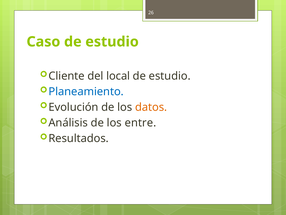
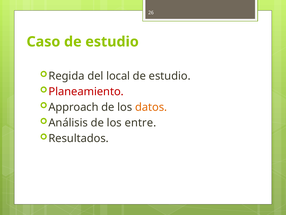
Cliente: Cliente -> Regida (67, 76)
Planeamiento colour: blue -> red (86, 91)
Evolución: Evolución -> Approach (74, 107)
